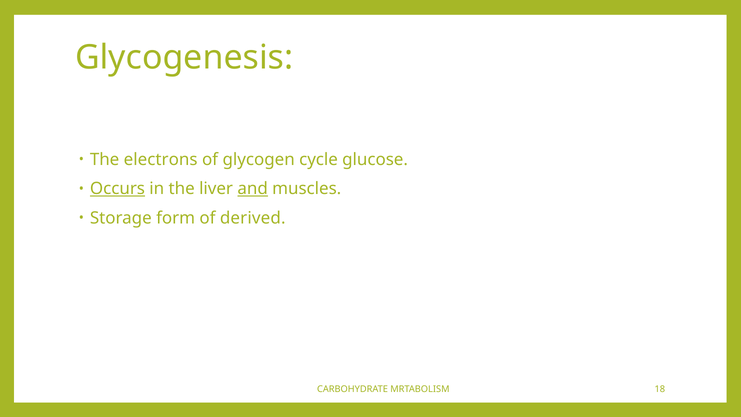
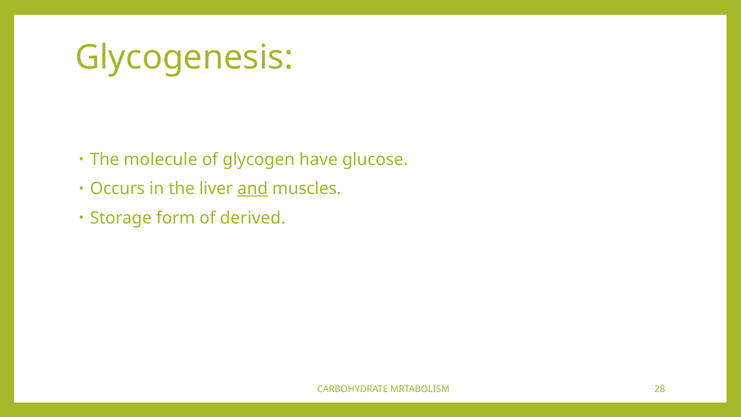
electrons: electrons -> molecule (161, 160)
cycle: cycle -> have (318, 160)
Occurs underline: present -> none (117, 189)
18: 18 -> 28 (660, 389)
